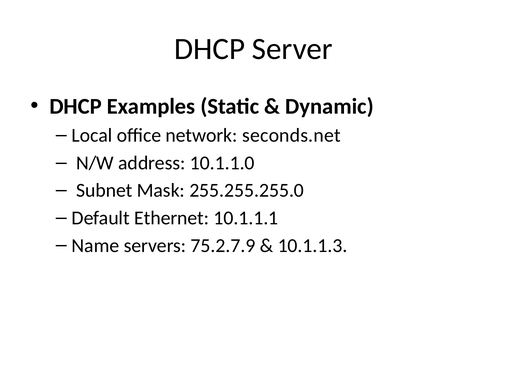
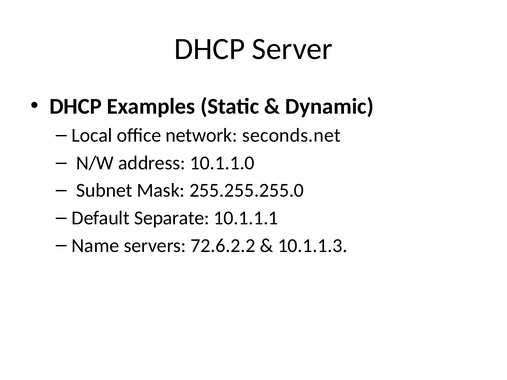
Ethernet: Ethernet -> Separate (172, 218)
75.2.7.9: 75.2.7.9 -> 72.6.2.2 (223, 246)
